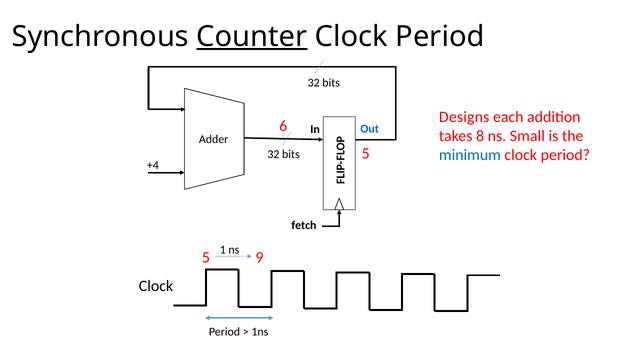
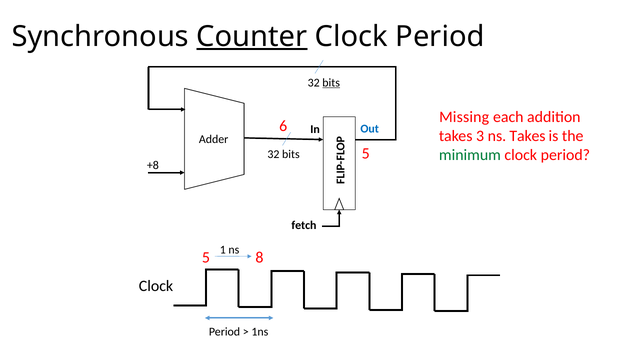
bits underline: none -> present (331, 83)
Designs: Designs -> Missing (464, 117)
8: 8 -> 3 (480, 136)
ns Small: Small -> Takes (527, 136)
minimum colour: blue -> green (470, 155)
+4: +4 -> +8 (153, 165)
9: 9 -> 8 (259, 257)
